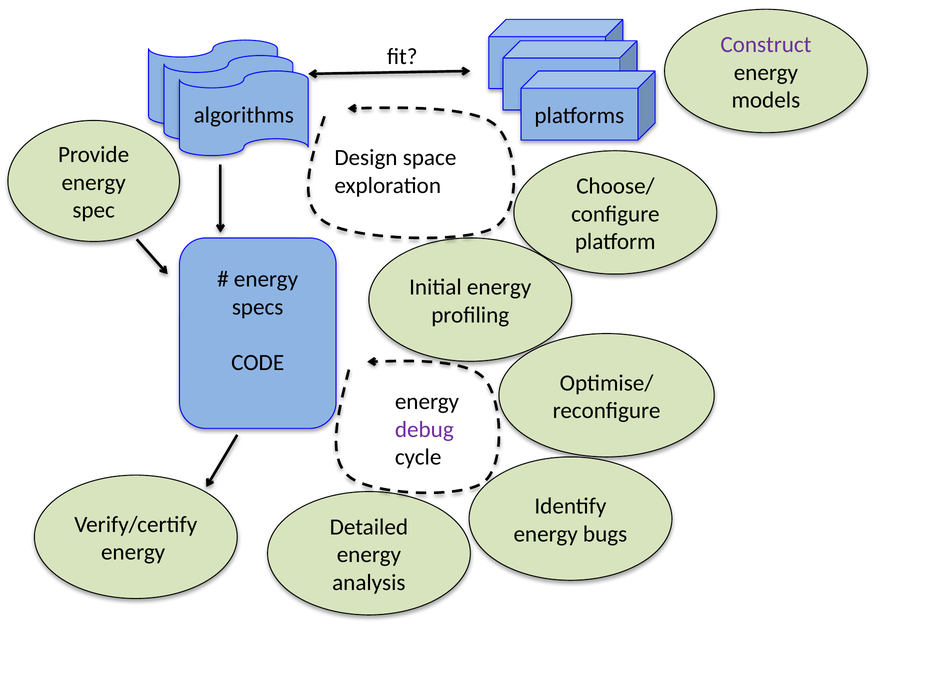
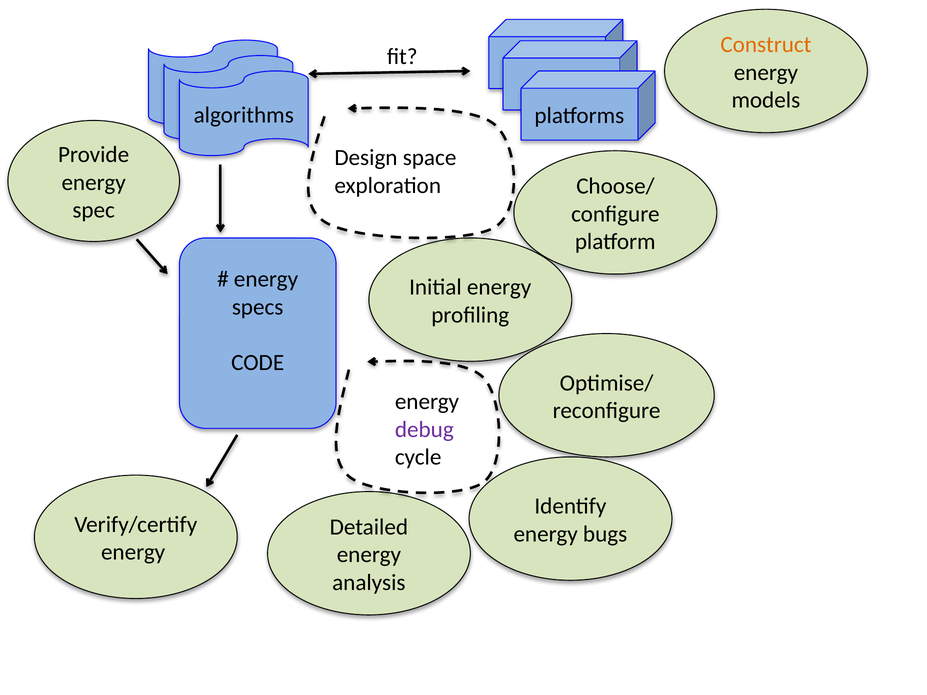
Construct colour: purple -> orange (766, 45)
